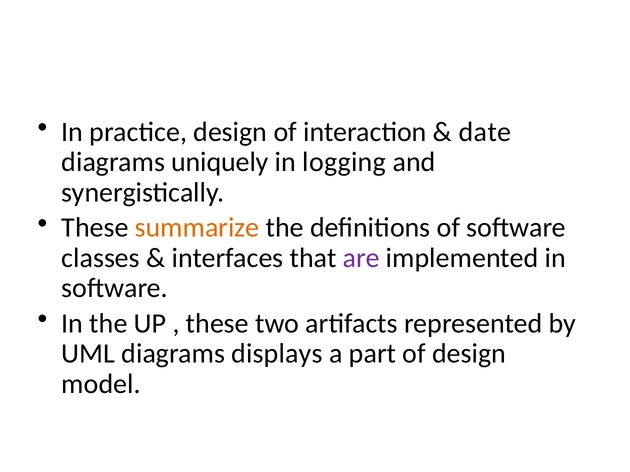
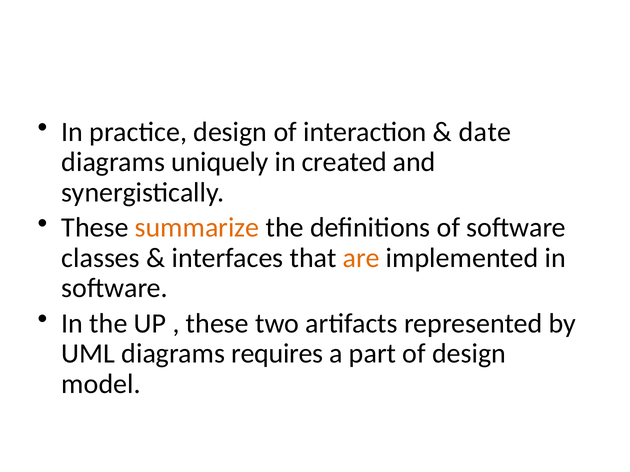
logging: logging -> created (344, 162)
are colour: purple -> orange (361, 258)
displays: displays -> requires (277, 354)
